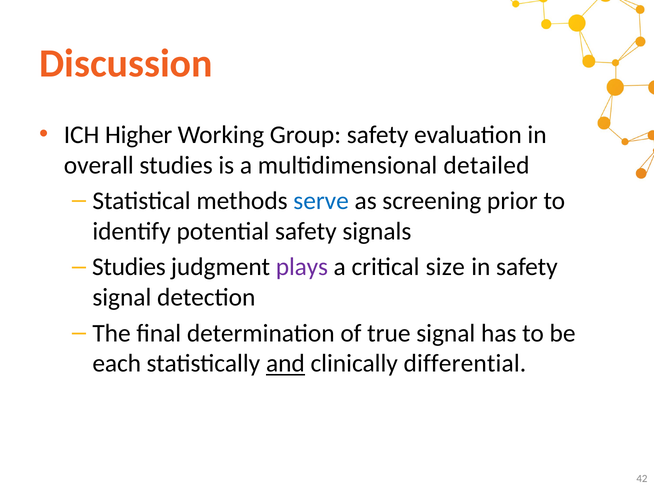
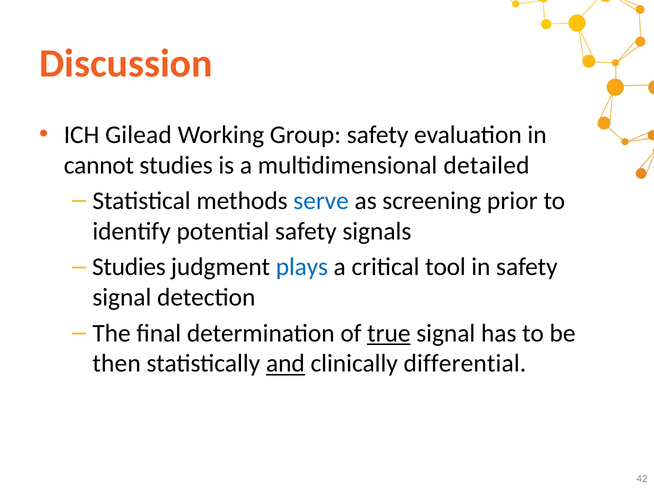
Higher: Higher -> Gilead (139, 135)
overall: overall -> cannot (99, 165)
plays colour: purple -> blue (302, 267)
size: size -> tool (445, 267)
true underline: none -> present (389, 333)
each: each -> then (117, 363)
